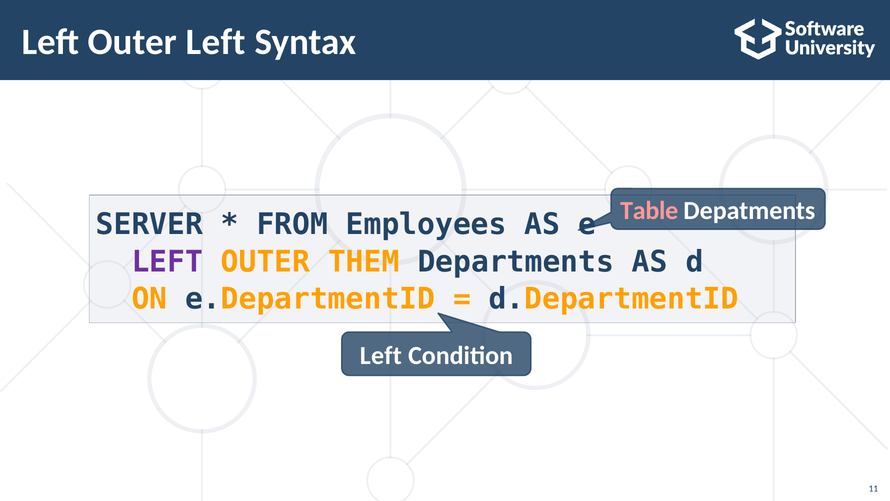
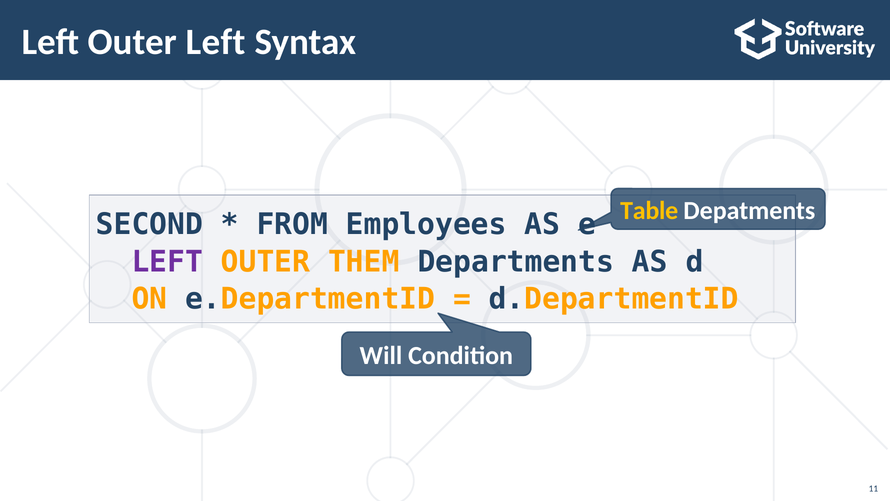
Table colour: pink -> yellow (649, 210)
SERVER: SERVER -> SECOND (149, 224)
Left: Left -> Will (381, 355)
